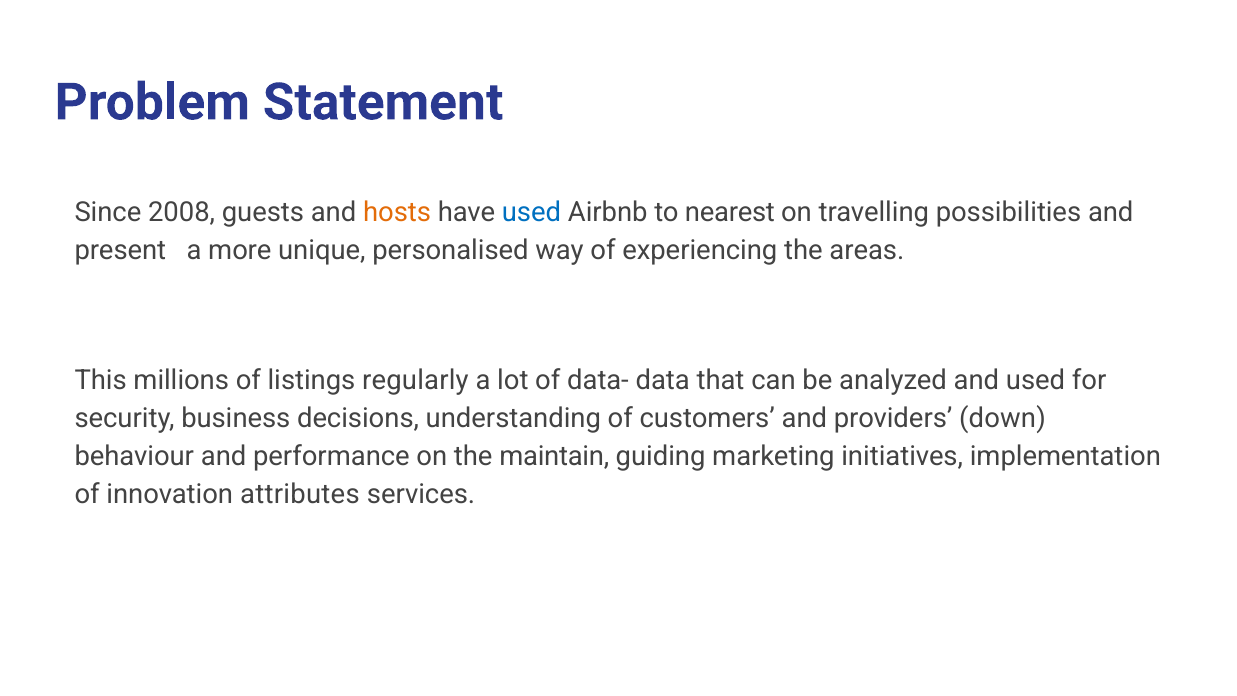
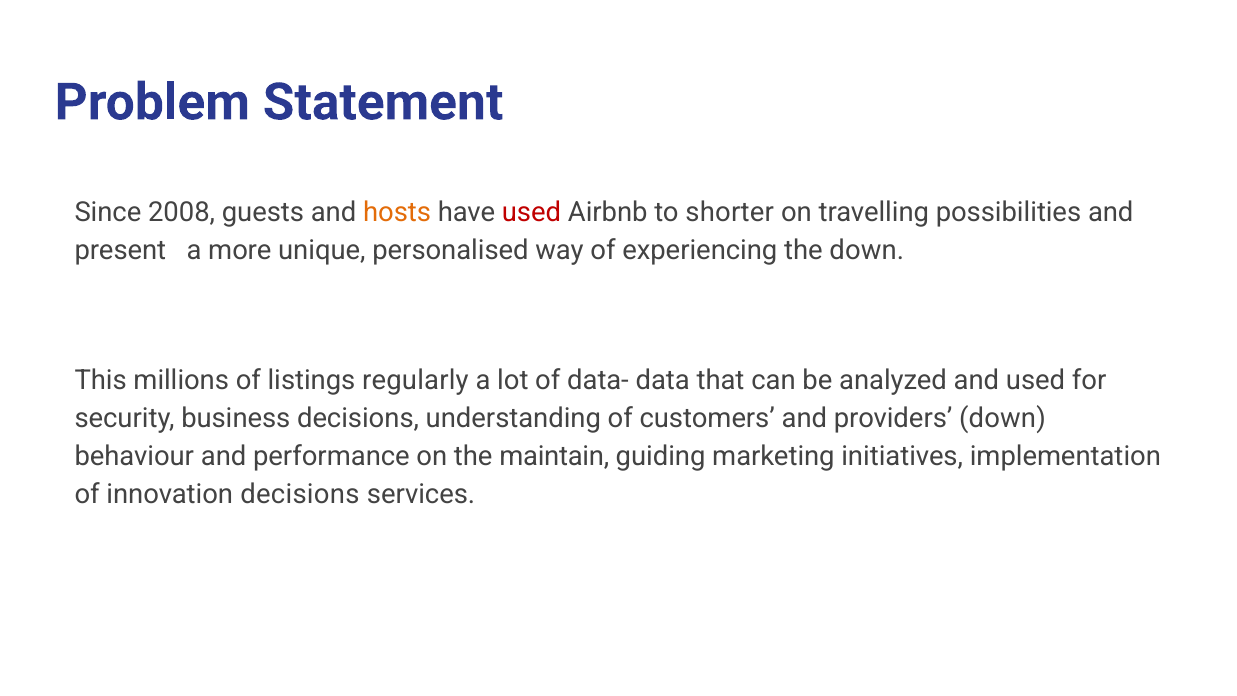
used colour: blue -> red (531, 212)
nearest: nearest -> shorter (730, 212)
the areas: areas -> down (867, 250)
innovation attributes: attributes -> decisions (300, 495)
